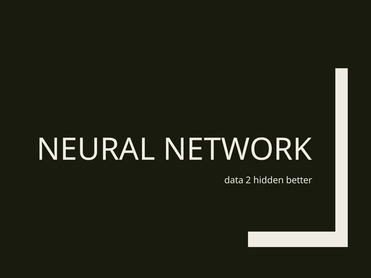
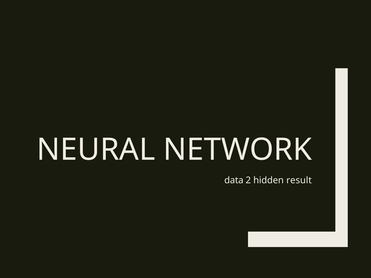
better: better -> result (299, 180)
